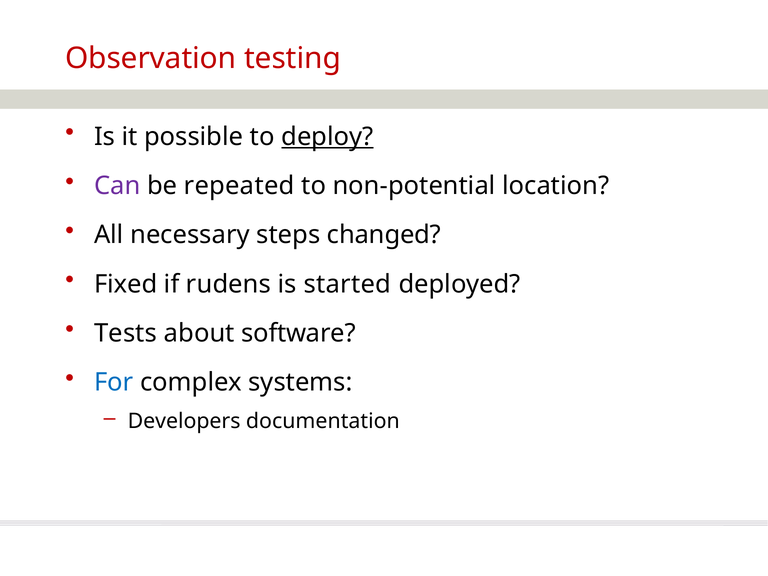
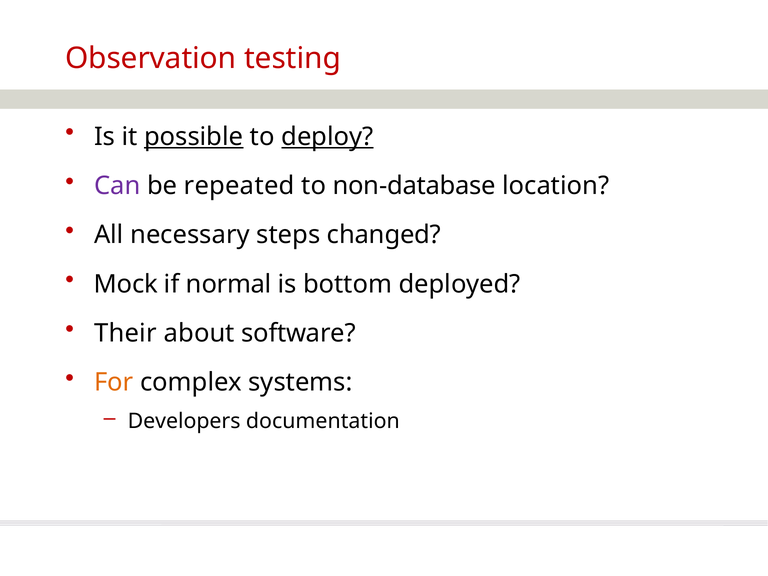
possible underline: none -> present (194, 137)
non-potential: non-potential -> non-database (414, 186)
Fixed: Fixed -> Mock (126, 284)
rudens: rudens -> normal (229, 284)
started: started -> bottom (348, 284)
Tests: Tests -> Their (126, 333)
For colour: blue -> orange (114, 382)
